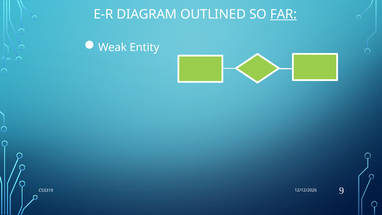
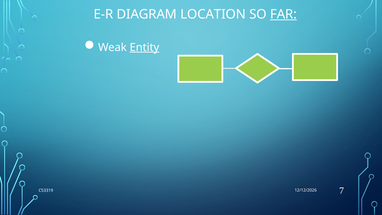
OUTLINED: OUTLINED -> LOCATION (213, 14)
Entity underline: none -> present (144, 47)
9: 9 -> 7 (342, 191)
